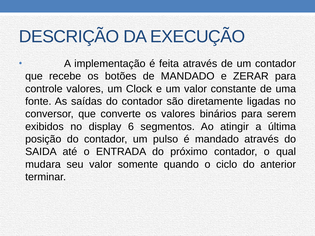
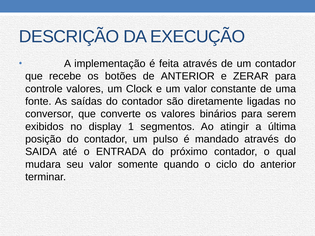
de MANDADO: MANDADO -> ANTERIOR (188, 76)
6: 6 -> 1 (131, 127)
